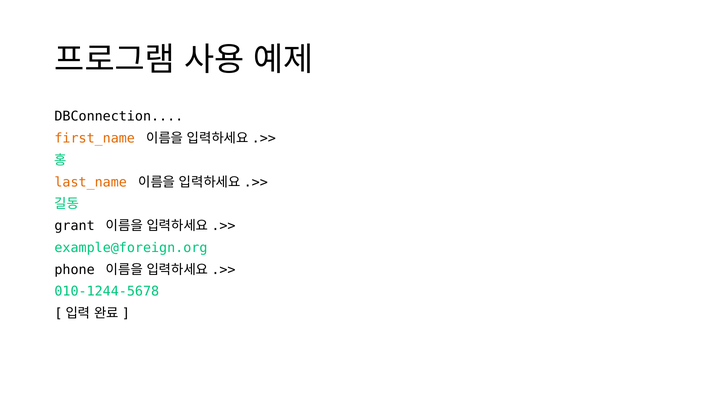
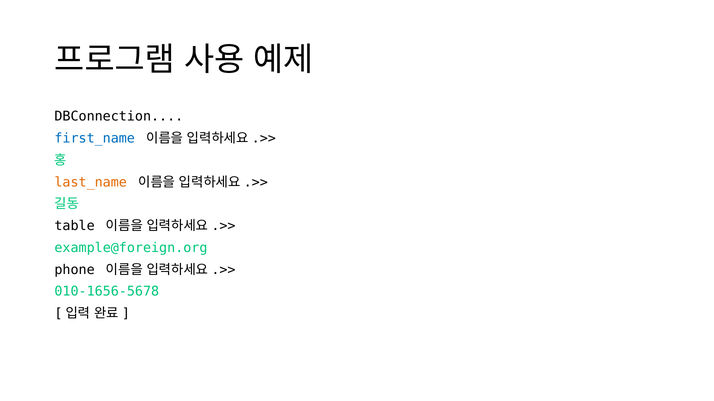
first_name colour: orange -> blue (95, 139)
grant: grant -> table (75, 226)
010-1244-5678: 010-1244-5678 -> 010-1656-5678 (107, 292)
